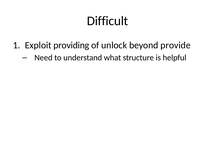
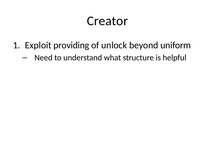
Difficult: Difficult -> Creator (107, 21)
provide: provide -> uniform (176, 45)
